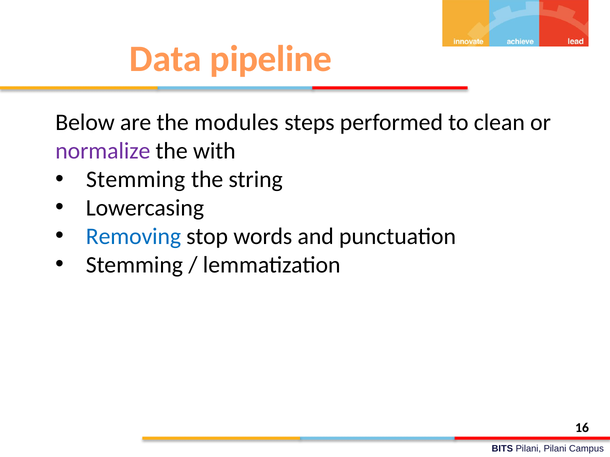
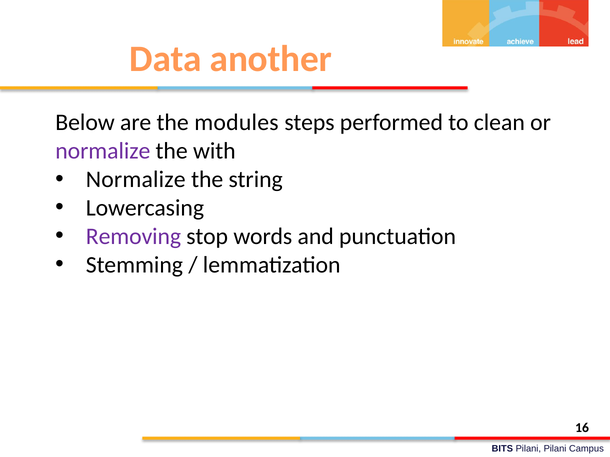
pipeline: pipeline -> another (271, 59)
Stemming: Stemming -> Normalize (136, 180)
Removing colour: blue -> purple (133, 237)
